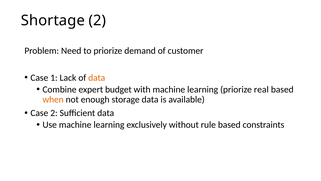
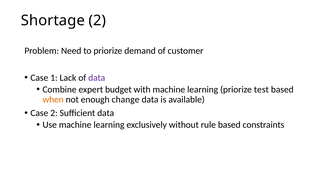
data colour: orange -> purple (97, 77)
real: real -> test (261, 89)
storage: storage -> change (126, 99)
